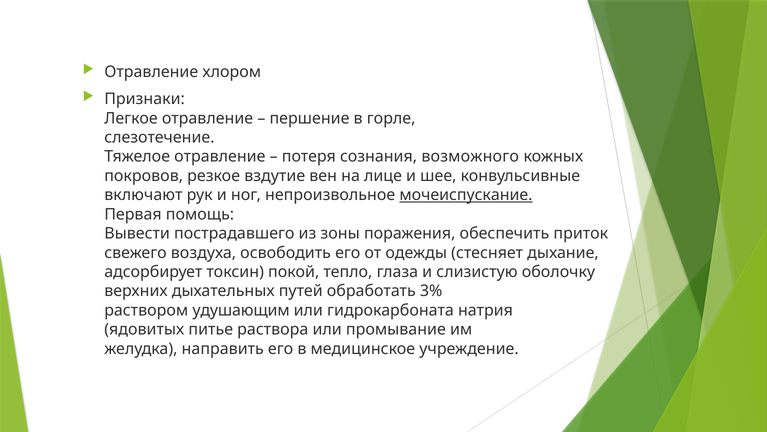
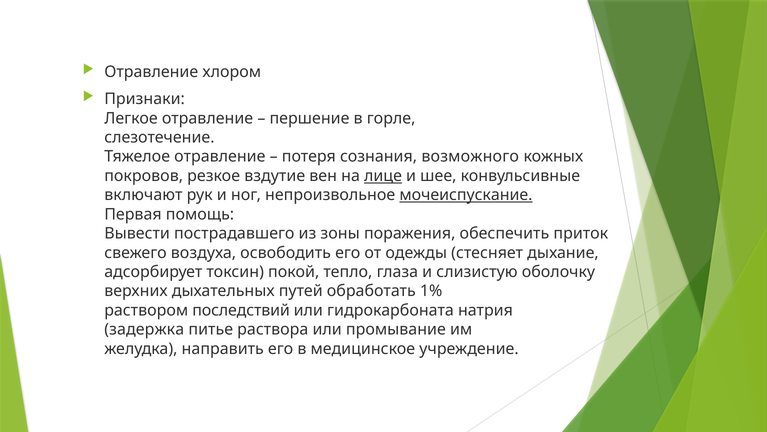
лице underline: none -> present (383, 176)
3%: 3% -> 1% (431, 291)
удушающим: удушающим -> последствий (241, 310)
ядовитых: ядовитых -> задержка (144, 329)
